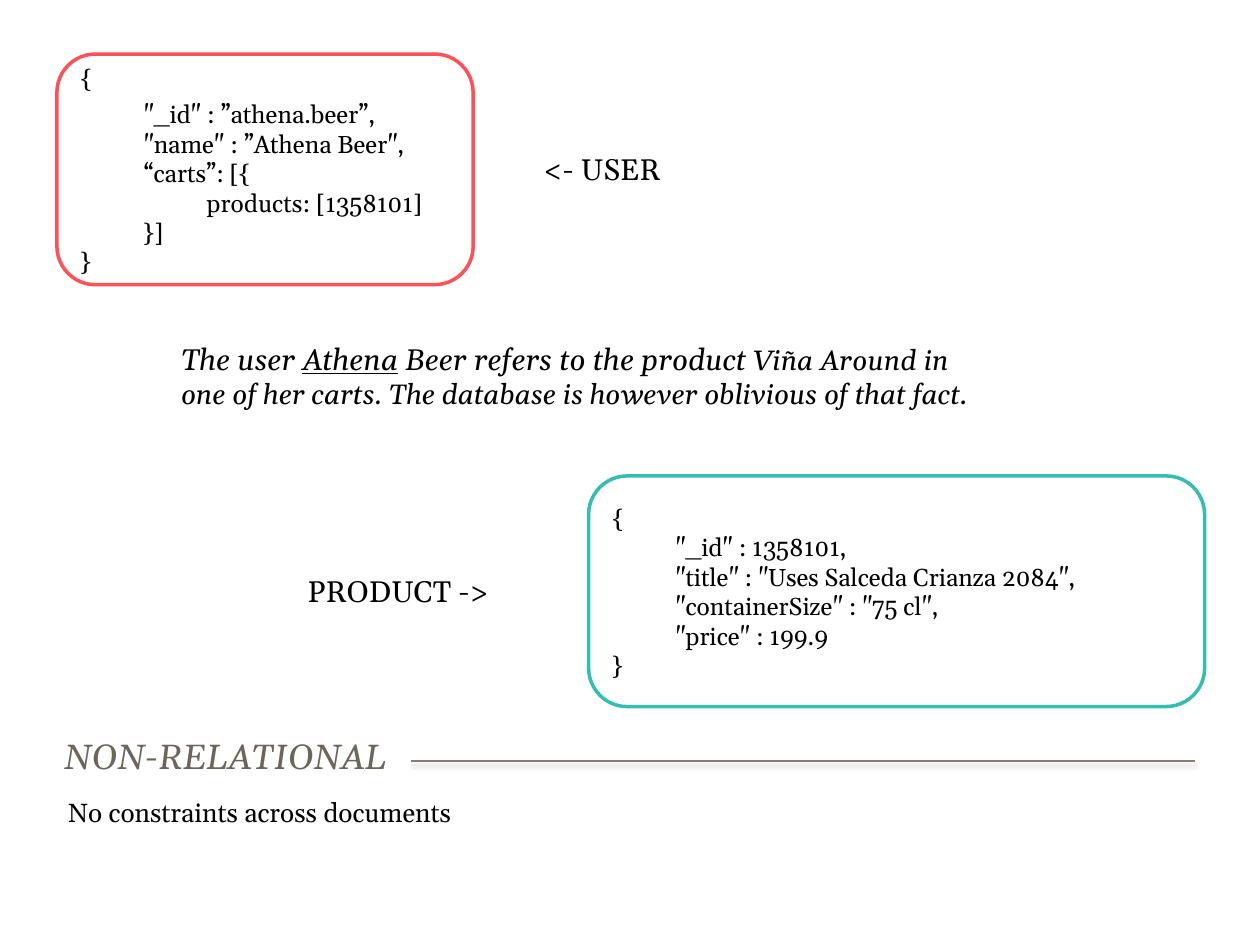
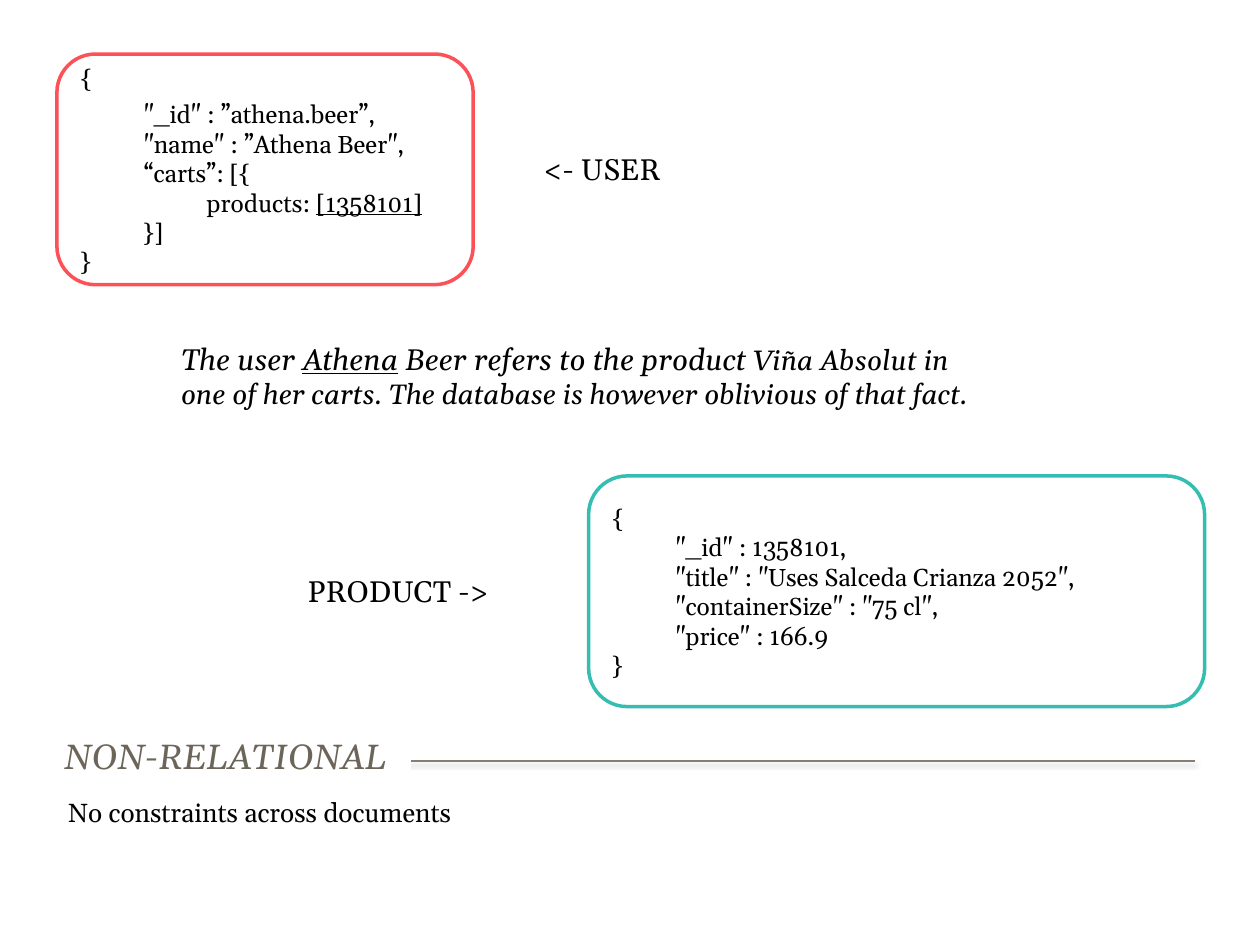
1358101 underline: none -> present (369, 204)
Around: Around -> Absolut (868, 361)
2084: 2084 -> 2052 (1038, 578)
199.9: 199.9 -> 166.9 (799, 637)
